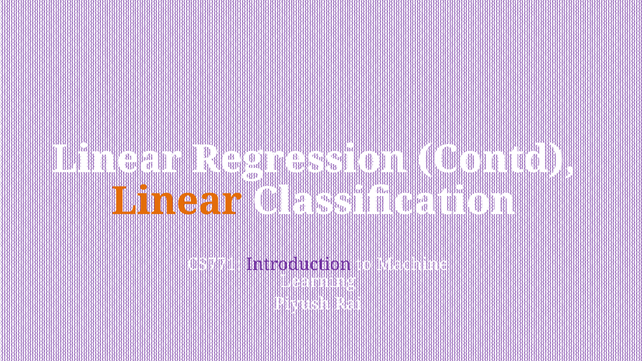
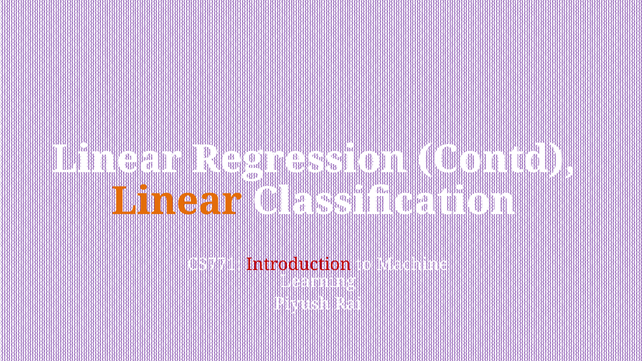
Introduction colour: purple -> red (299, 265)
